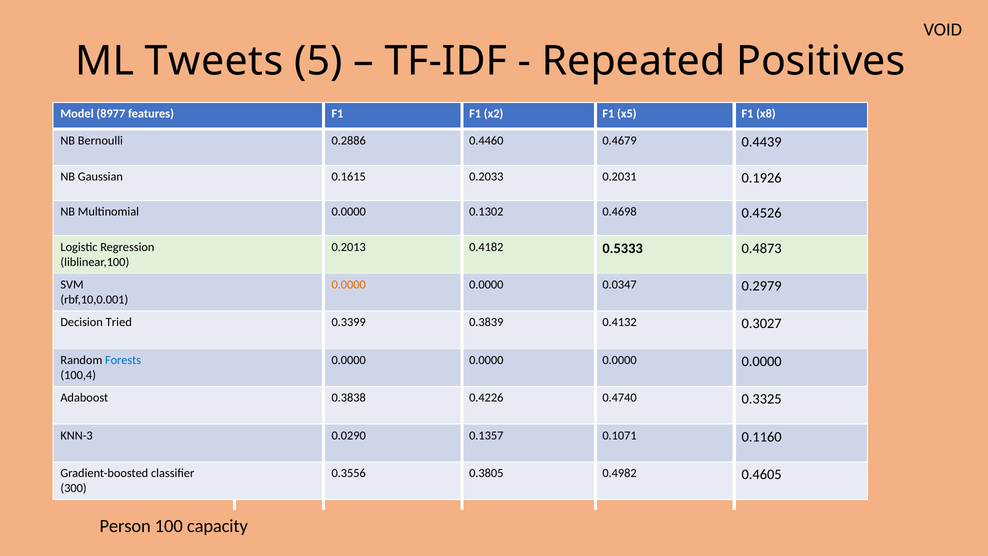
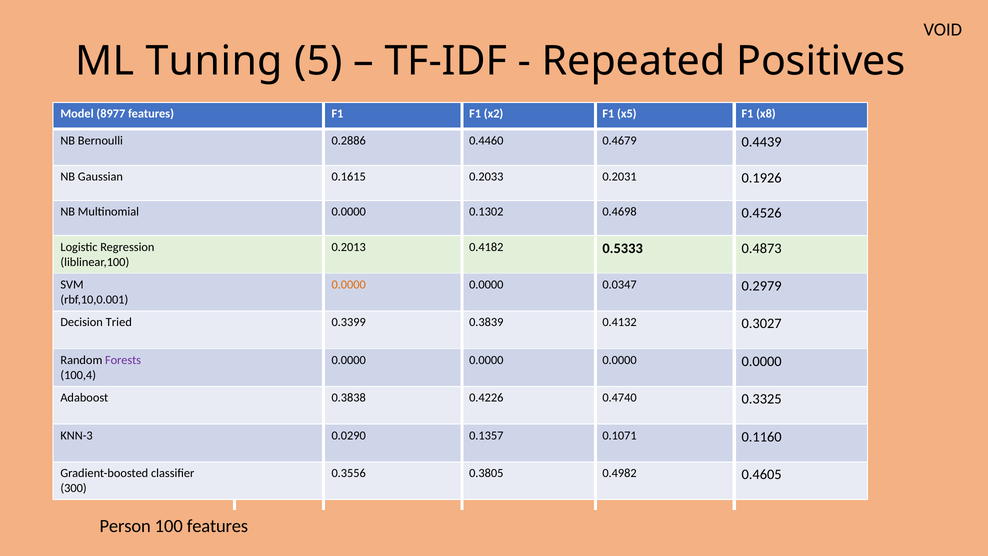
Tweets: Tweets -> Tuning (214, 61)
Forests colour: blue -> purple (123, 360)
100 capacity: capacity -> features (217, 526)
